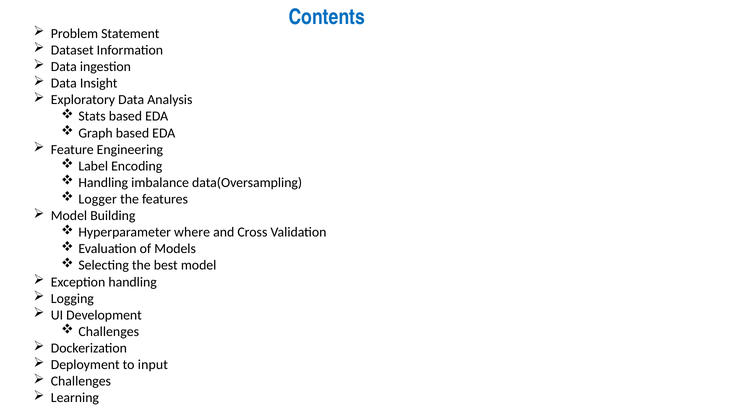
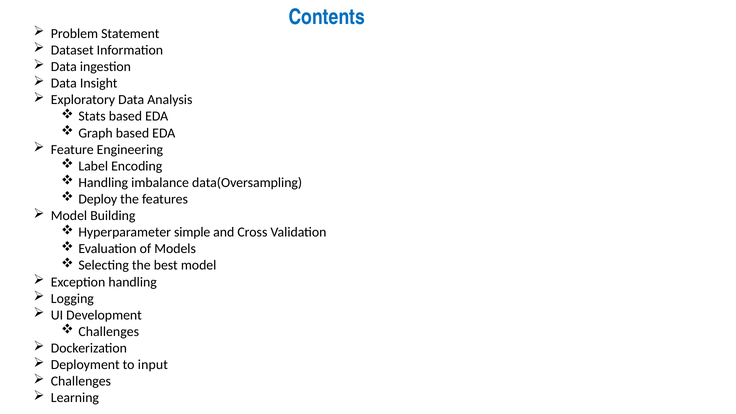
Logger: Logger -> Deploy (98, 199)
where: where -> simple (192, 232)
